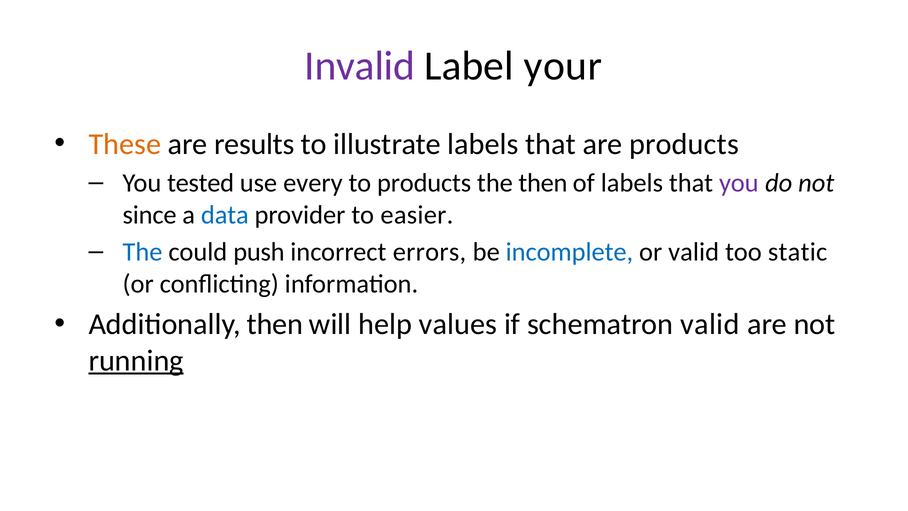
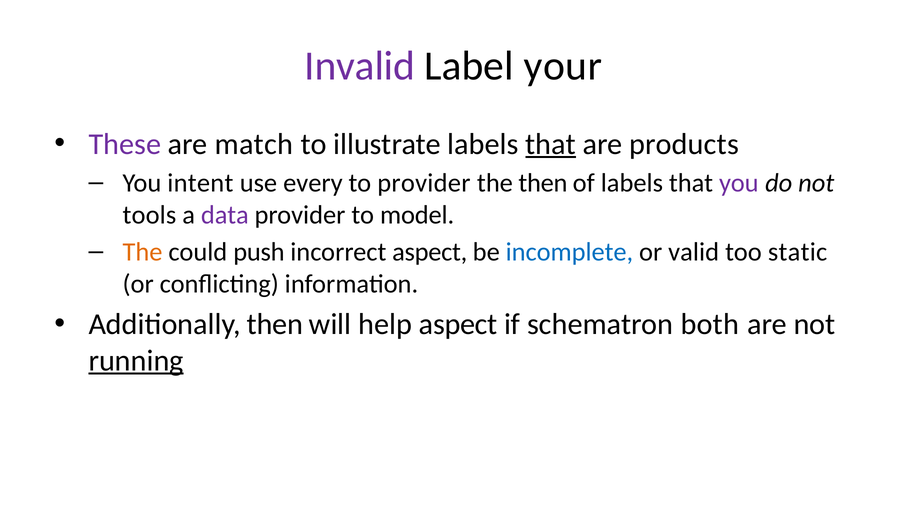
These colour: orange -> purple (125, 144)
results: results -> match (254, 144)
that underline: none -> present (551, 144)
tested: tested -> intent (200, 183)
to products: products -> provider (424, 183)
since: since -> tools (149, 215)
data colour: blue -> purple (225, 215)
easier: easier -> model (417, 215)
The colour: blue -> orange (143, 252)
incorrect errors: errors -> aspect (430, 252)
help values: values -> aspect (458, 324)
schematron valid: valid -> both (710, 324)
